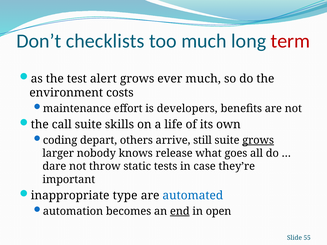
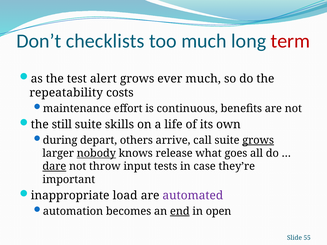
environment: environment -> repeatability (66, 93)
developers: developers -> continuous (187, 109)
call: call -> still (62, 125)
coding: coding -> during (60, 140)
still: still -> call (202, 140)
nobody underline: none -> present (96, 153)
dare underline: none -> present (54, 167)
static: static -> input (137, 167)
type: type -> load (125, 196)
automated colour: blue -> purple (193, 196)
